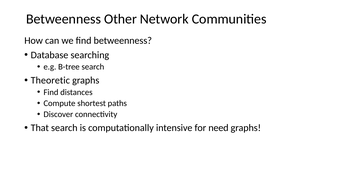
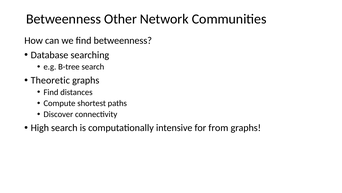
That: That -> High (40, 127)
need: need -> from (218, 127)
